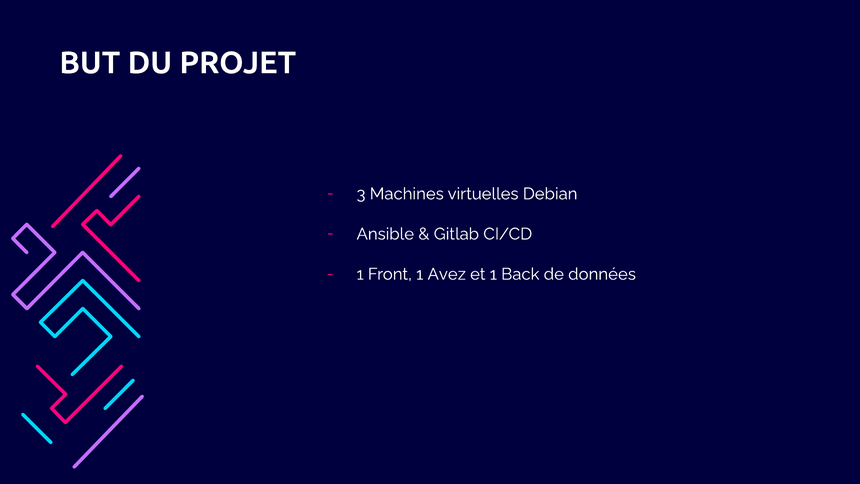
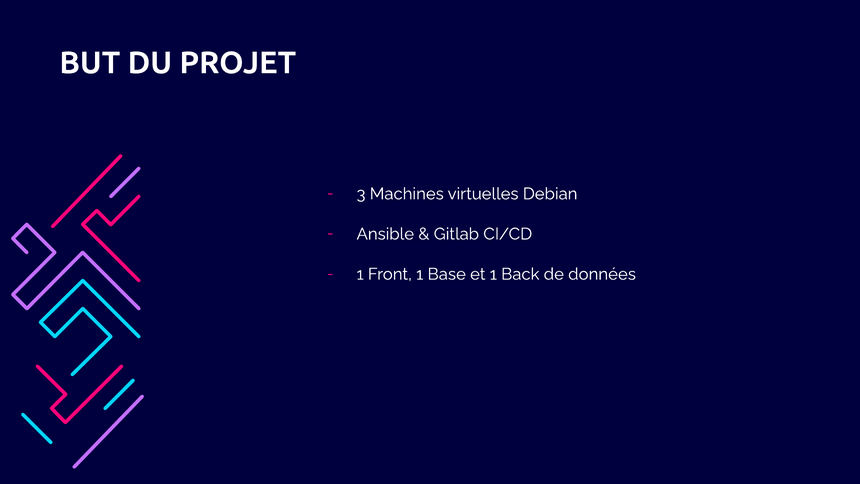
Avez: Avez -> Base (447, 274)
